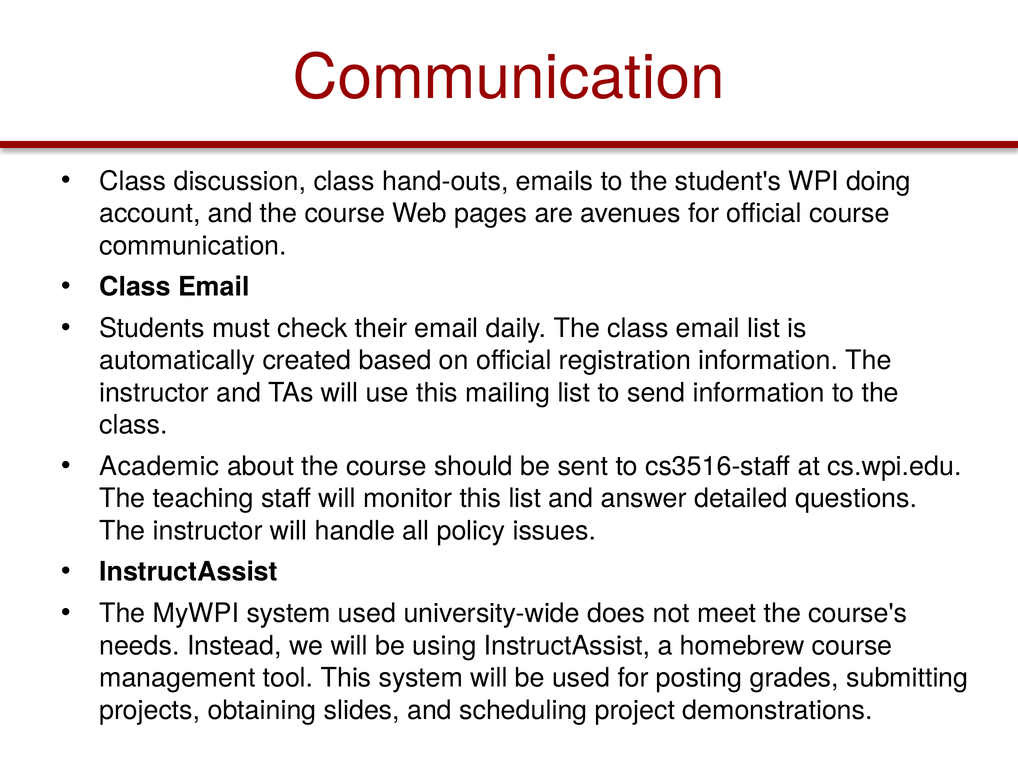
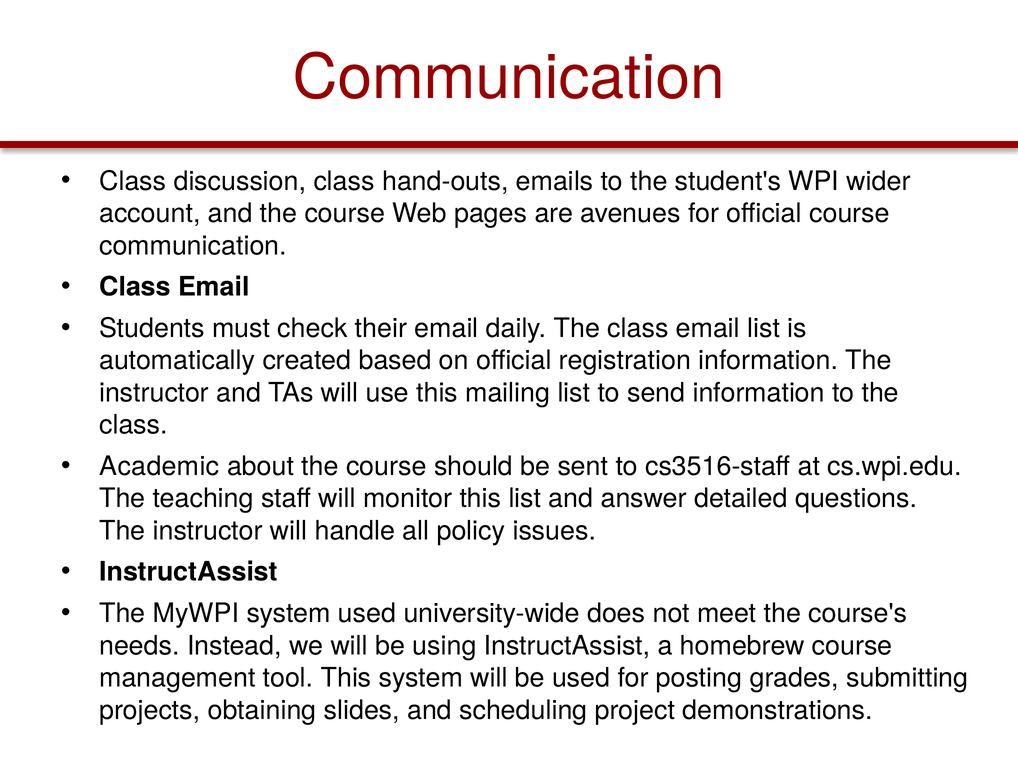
doing: doing -> wider (878, 181)
